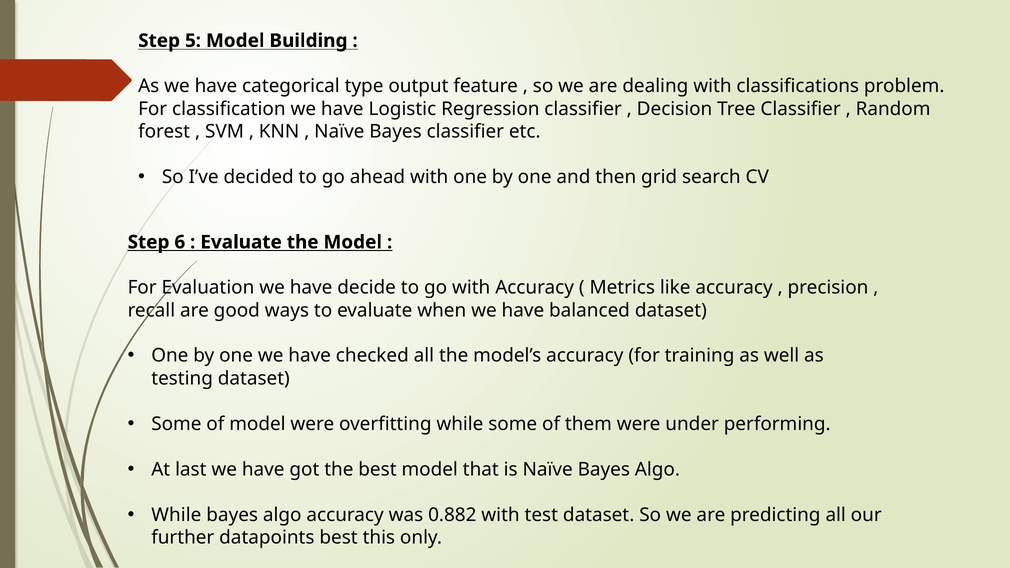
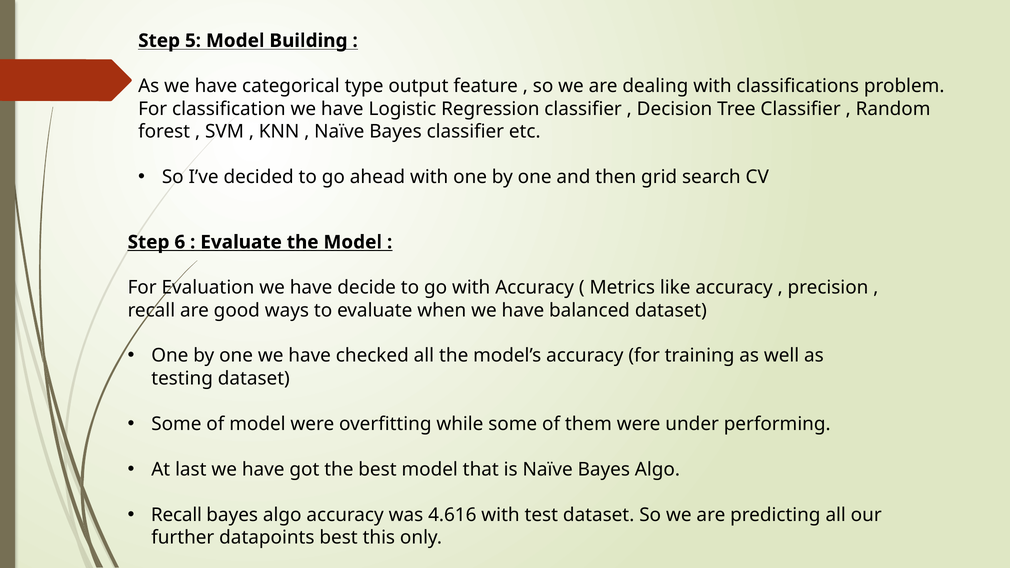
While: While -> Recall (176, 515)
0.882: 0.882 -> 4.616 (452, 515)
